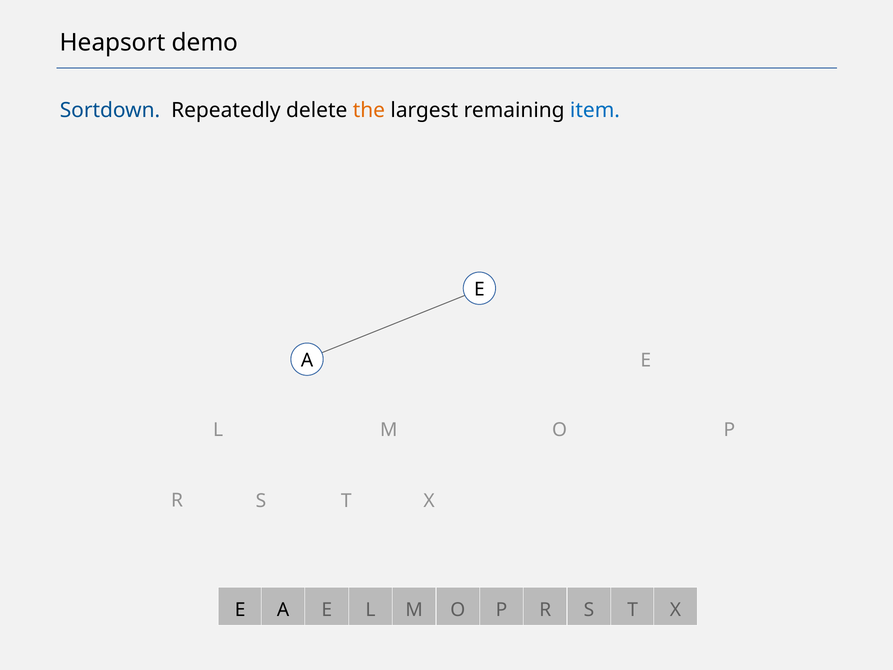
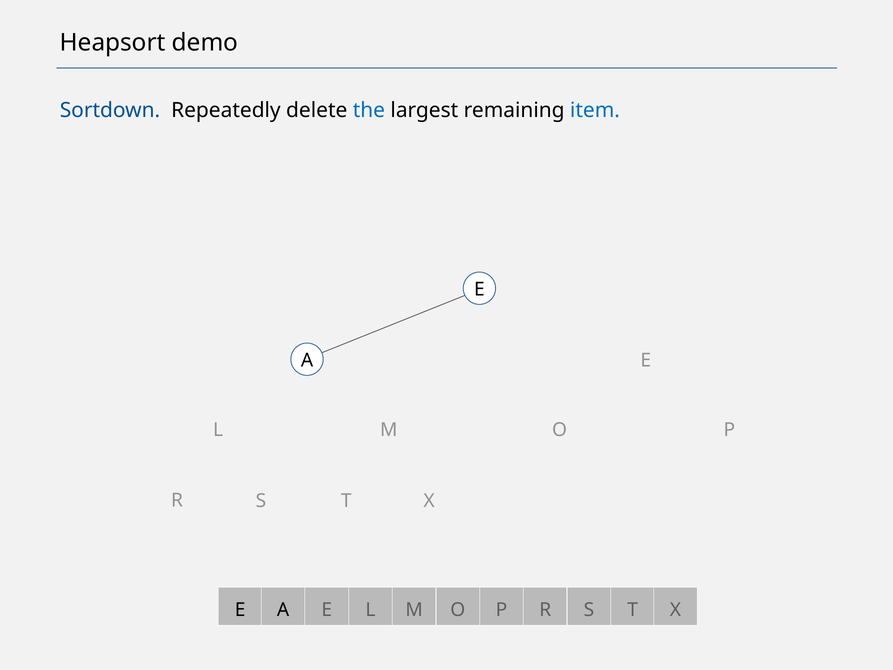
the colour: orange -> blue (369, 110)
